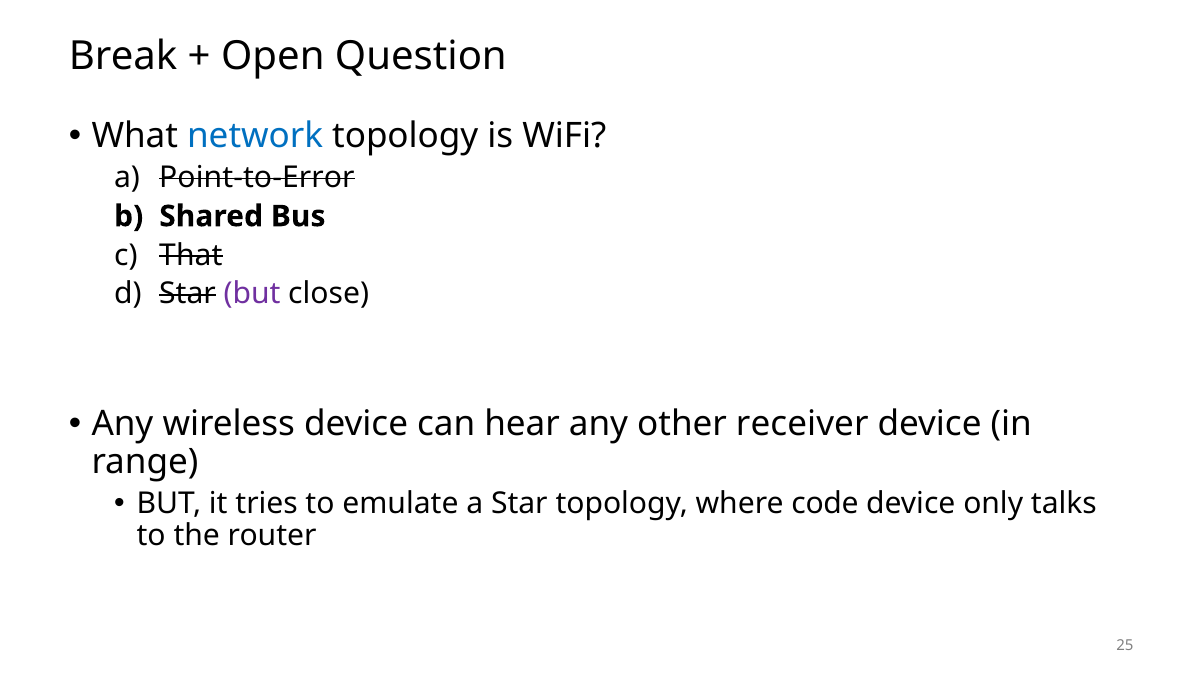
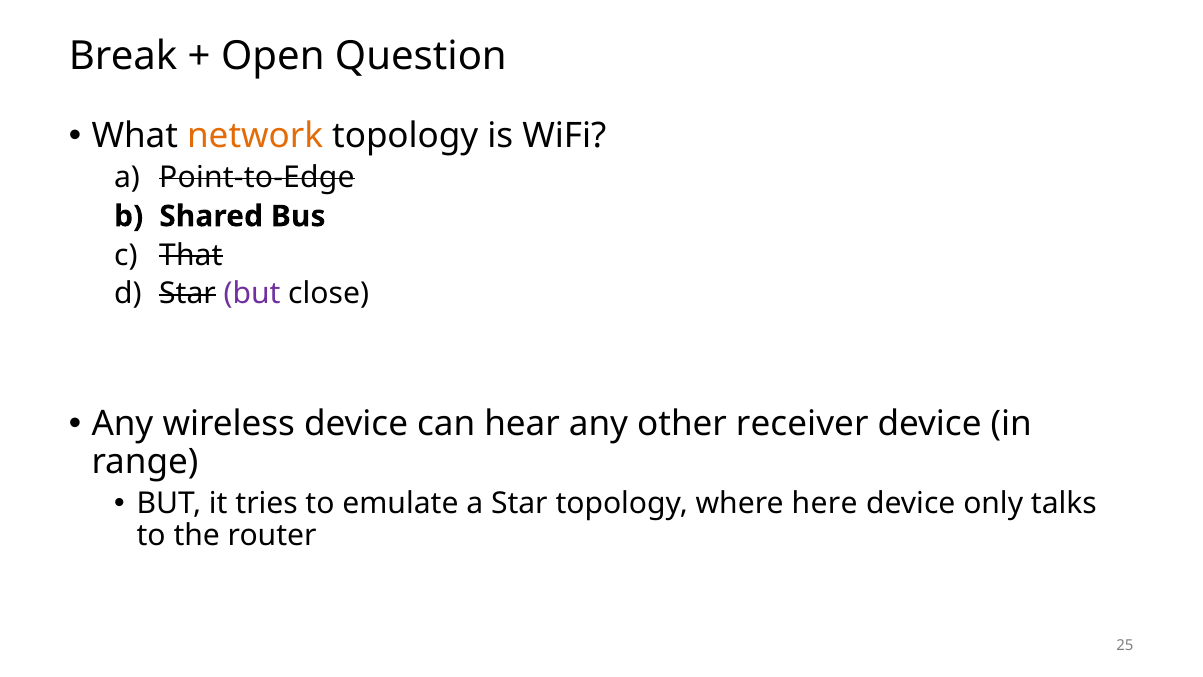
network colour: blue -> orange (255, 136)
Point-to-Error: Point-to-Error -> Point-to-Edge (257, 178)
code: code -> here (825, 503)
